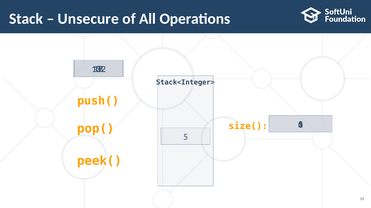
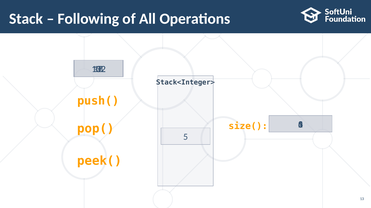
Unsecure: Unsecure -> Following (88, 19)
